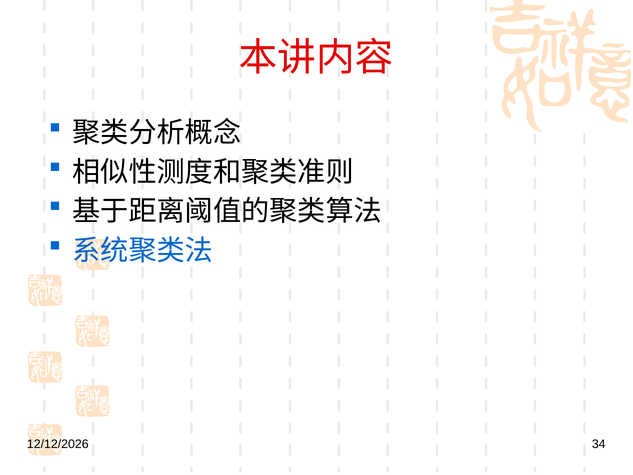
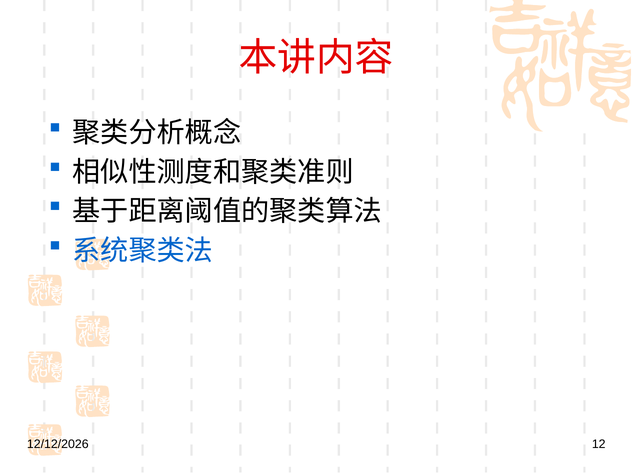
34: 34 -> 12 (599, 444)
